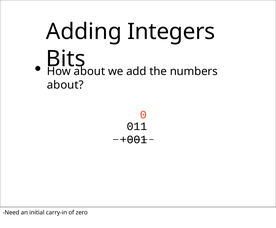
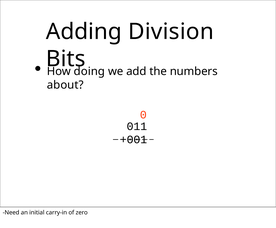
Integers: Integers -> Division (171, 32)
about: about -> doing (89, 71)
